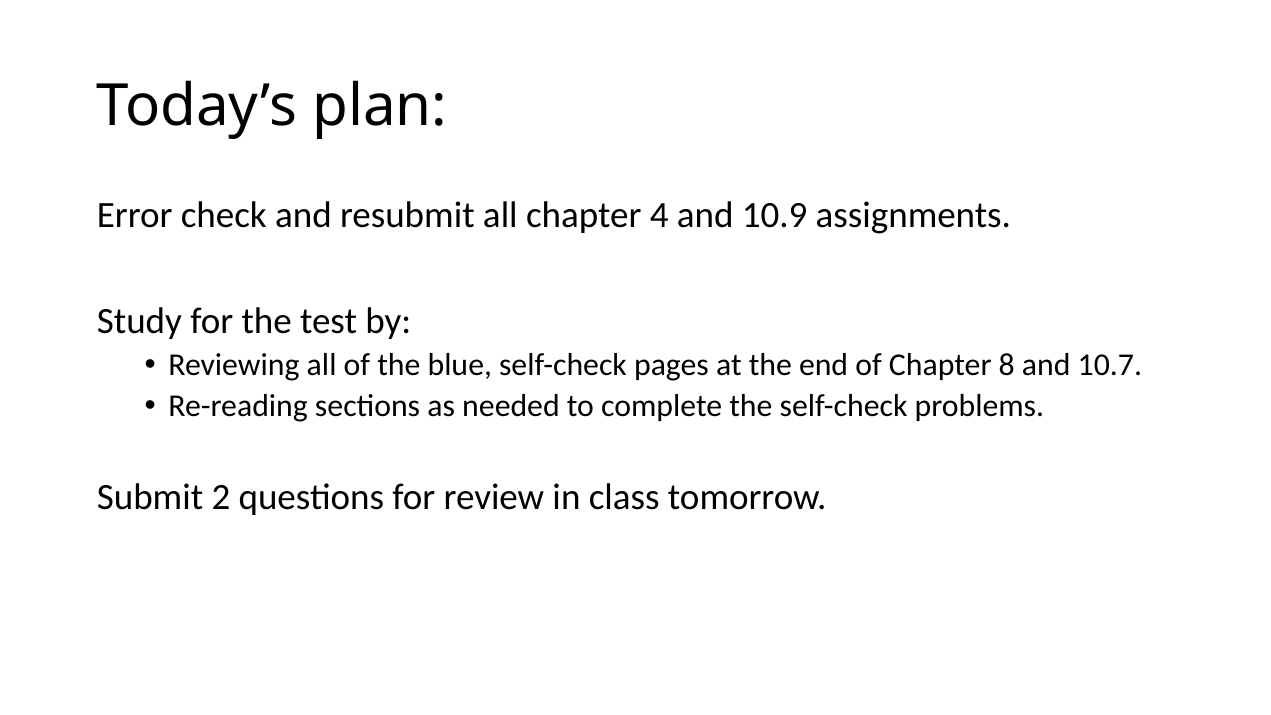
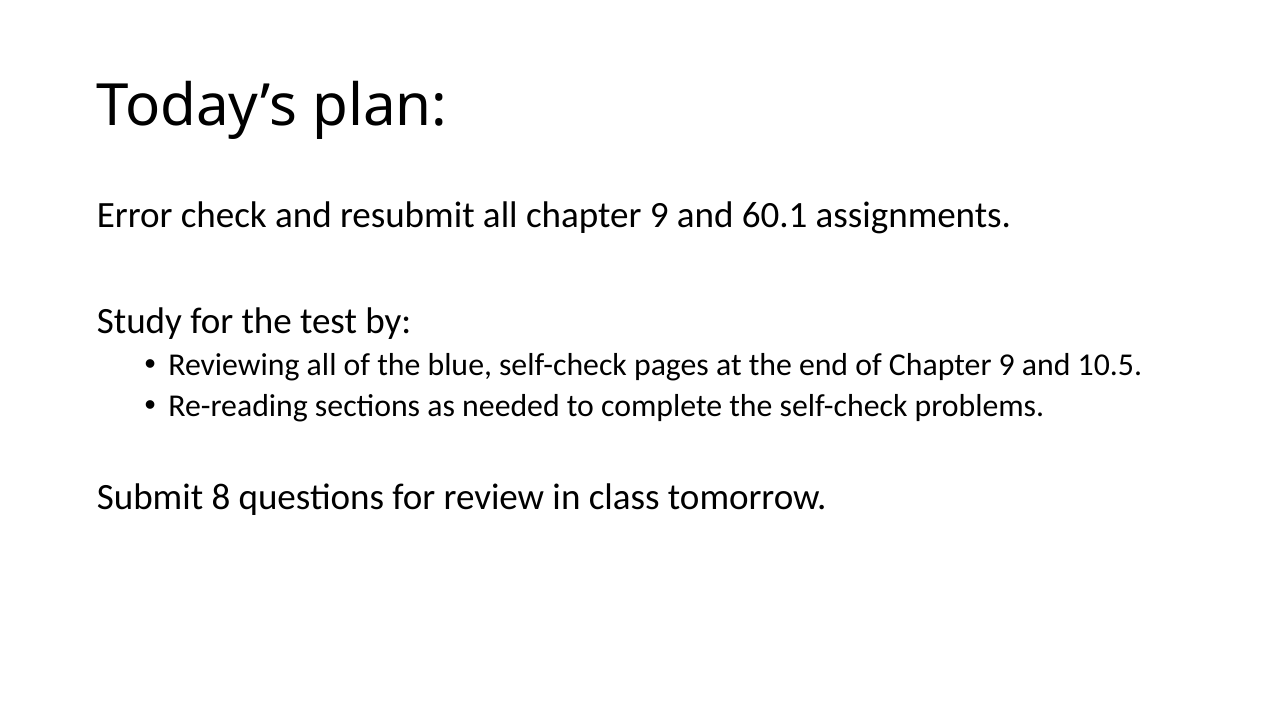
all chapter 4: 4 -> 9 (659, 215)
10.9: 10.9 -> 60.1 (775, 215)
of Chapter 8: 8 -> 9 (1007, 365)
10.7: 10.7 -> 10.5 (1110, 365)
2: 2 -> 8 (221, 497)
